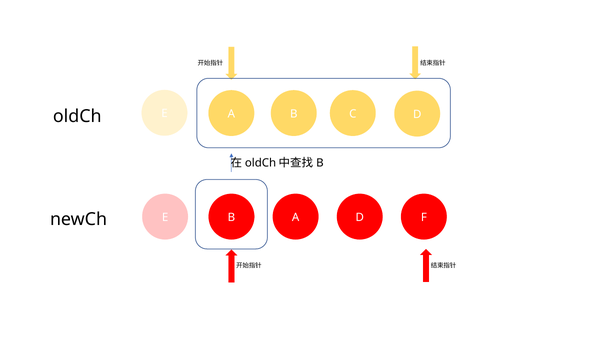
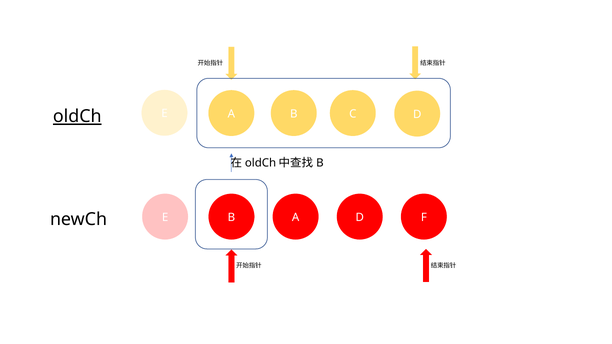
oldCh underline: none -> present (77, 117)
